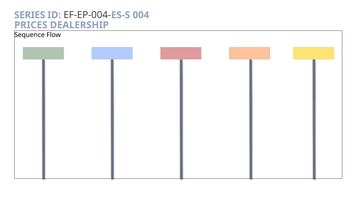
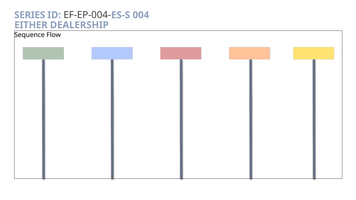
PRICES: PRICES -> EITHER (31, 25)
